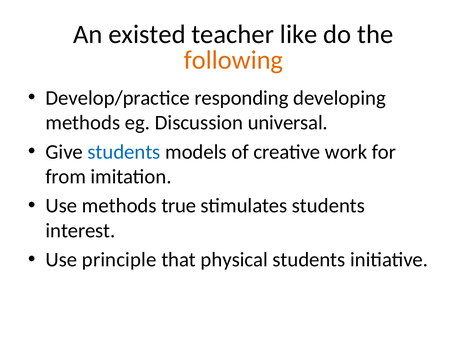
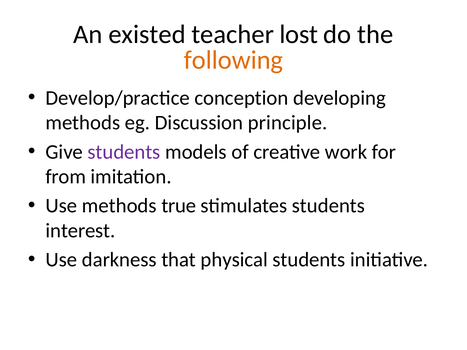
like: like -> lost (299, 34)
responding: responding -> conception (241, 98)
universal: universal -> principle (288, 123)
students colour: blue -> purple (124, 152)
principle: principle -> darkness (119, 260)
